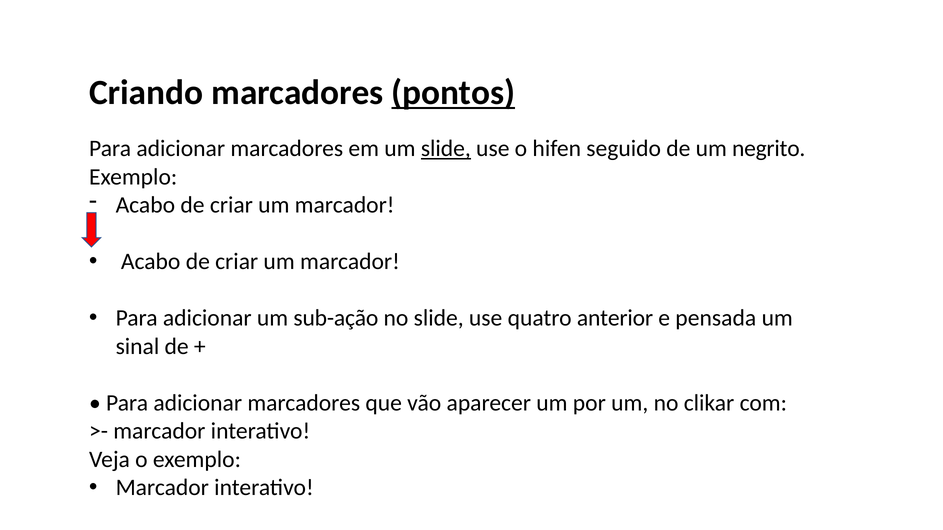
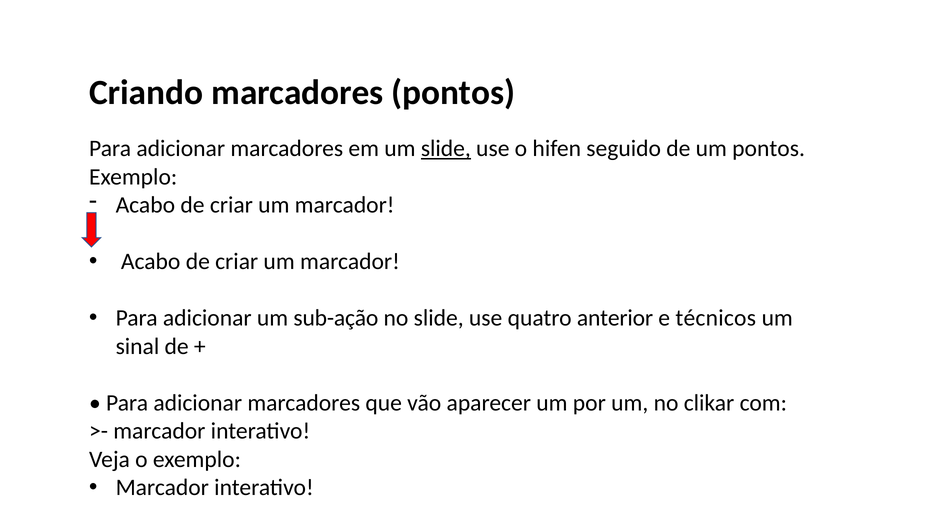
pontos underline: present -> none (453, 93)
um negrito: negrito -> pontos (769, 149)
pensada: pensada -> técnicos (716, 318)
